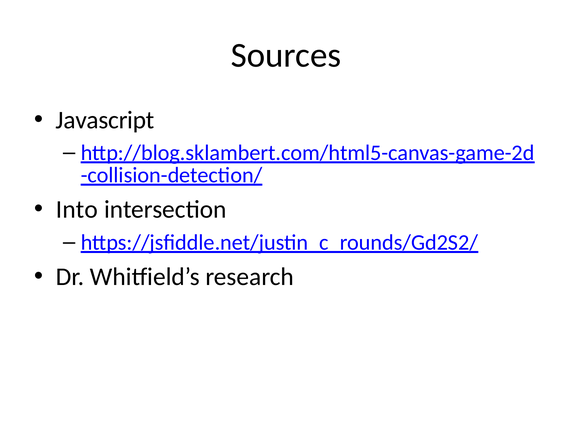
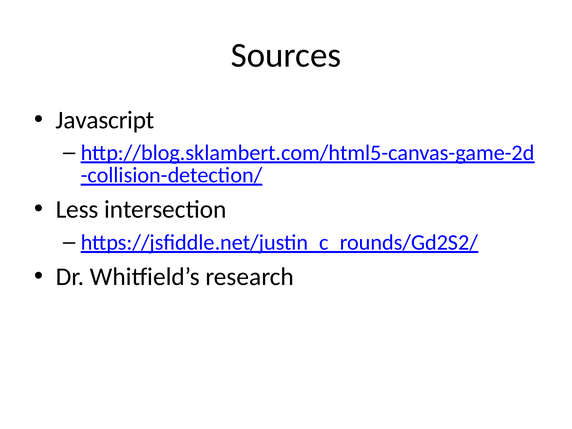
Into: Into -> Less (77, 209)
